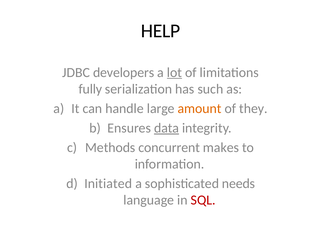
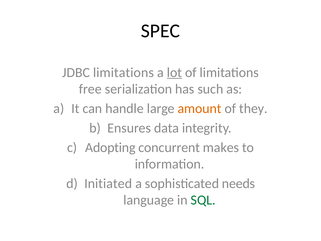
HELP: HELP -> SPEC (160, 31)
JDBC developers: developers -> limitations (124, 72)
fully: fully -> free (90, 89)
data underline: present -> none (167, 128)
Methods: Methods -> Adopting (110, 147)
SQL colour: red -> green (203, 200)
